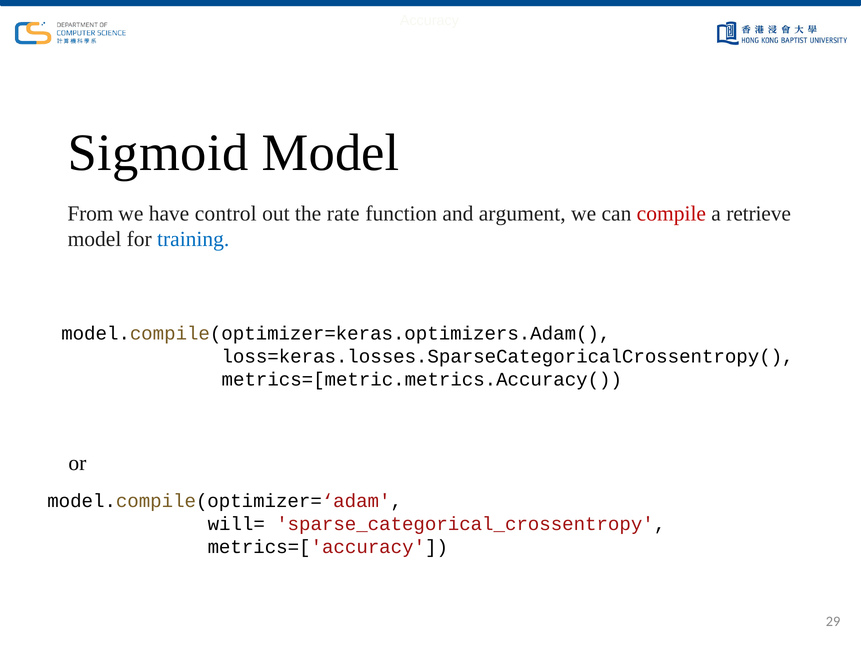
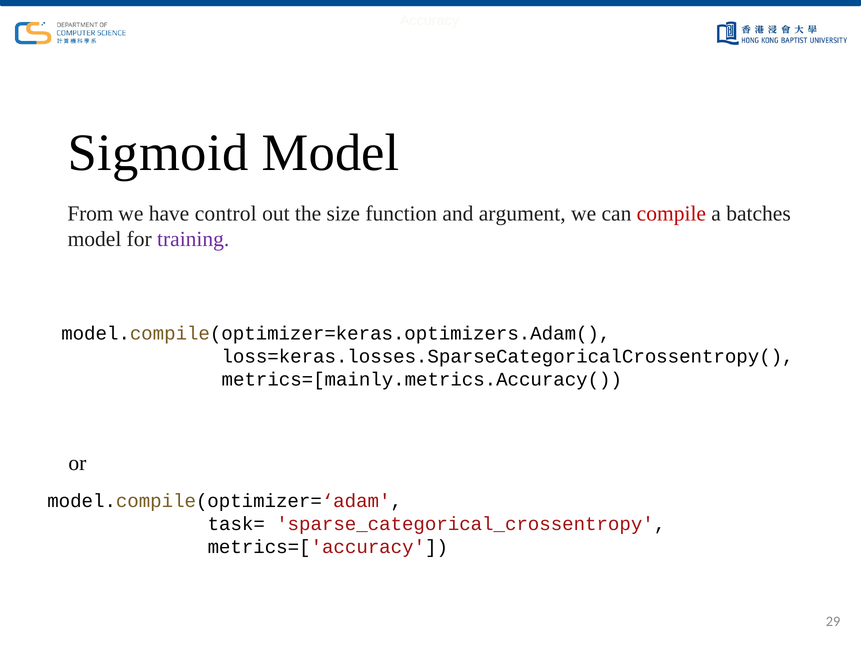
rate: rate -> size (343, 213)
retrieve: retrieve -> batches (759, 213)
training colour: blue -> purple (193, 239)
metrics=[metric.metrics.Accuracy(: metrics=[metric.metrics.Accuracy( -> metrics=[mainly.metrics.Accuracy( (422, 379)
will=: will= -> task= (236, 524)
